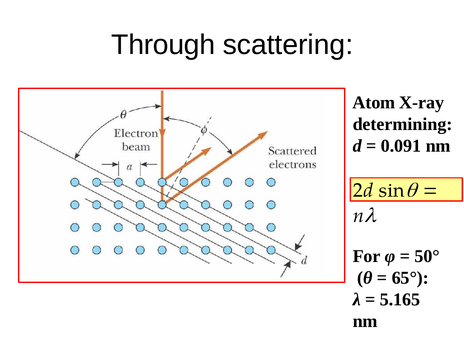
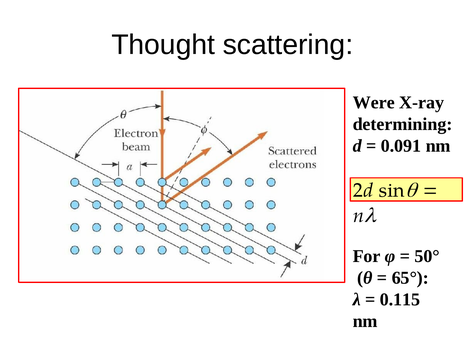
Through: Through -> Thought (163, 45)
Atom: Atom -> Were (374, 103)
5.165: 5.165 -> 0.115 (400, 300)
